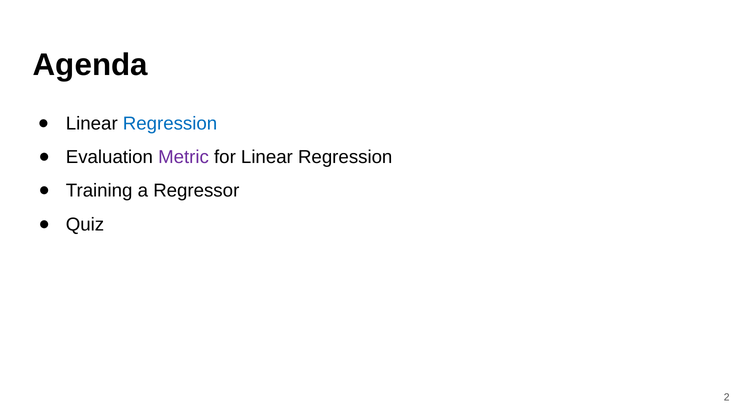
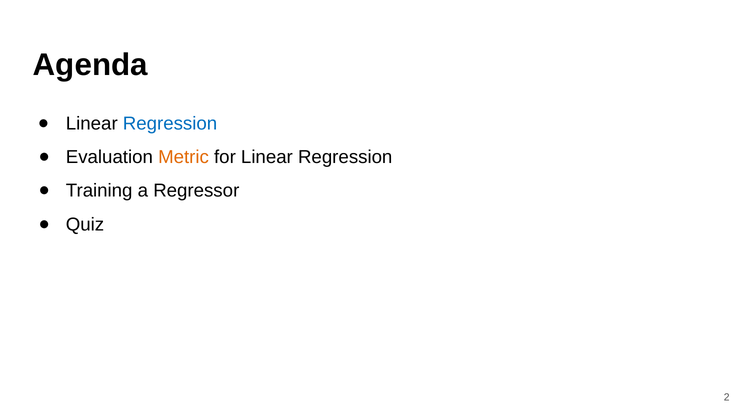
Metric colour: purple -> orange (184, 157)
